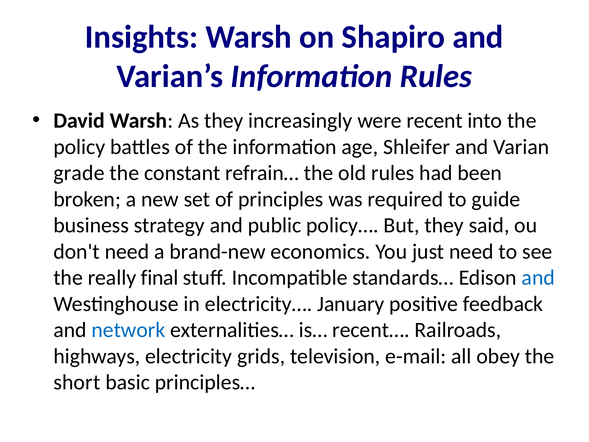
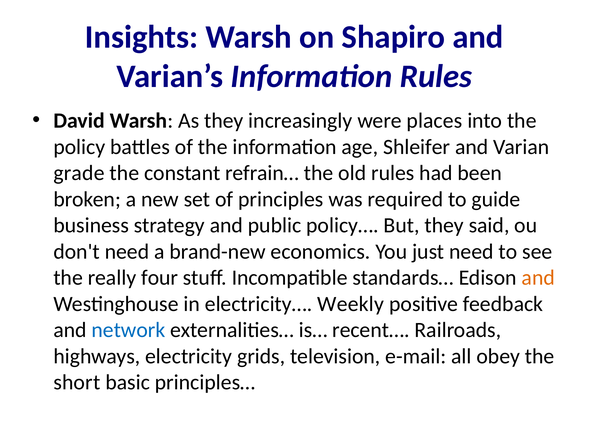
recent: recent -> places (434, 121)
final: final -> four (160, 278)
and colour: blue -> orange (538, 278)
January: January -> Weekly (351, 304)
